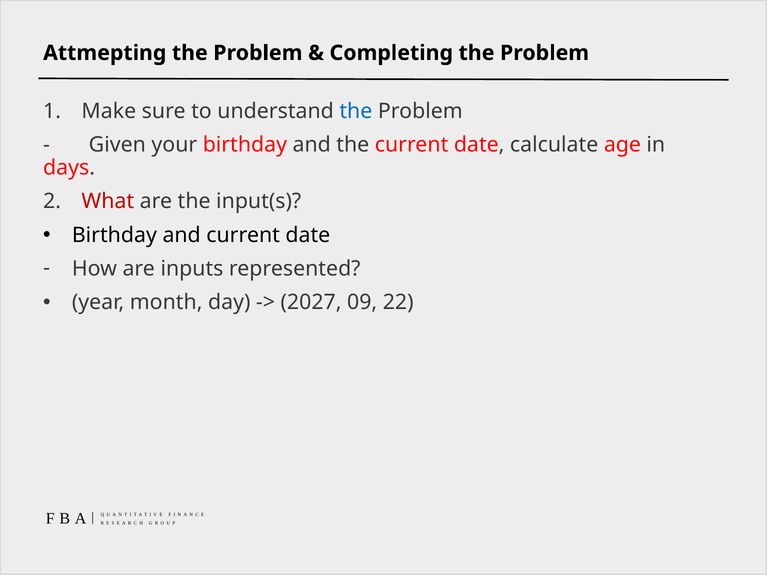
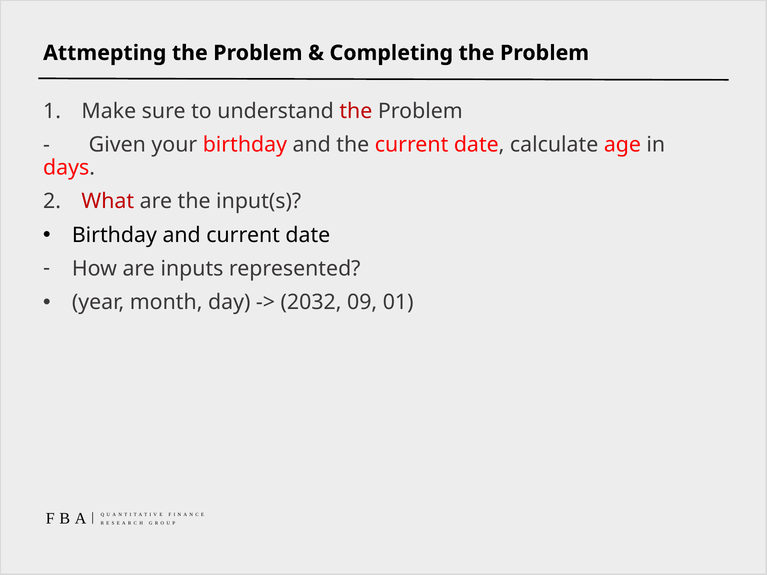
the colour: blue -> red (356, 111)
2027: 2027 -> 2032 (311, 302)
22: 22 -> 01 (398, 302)
